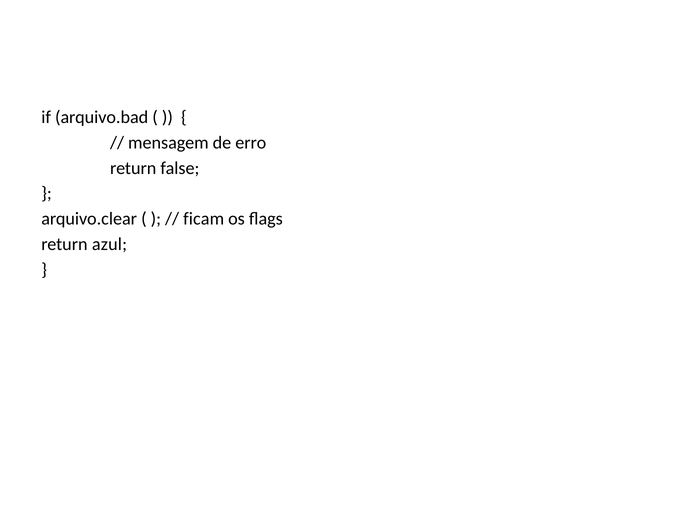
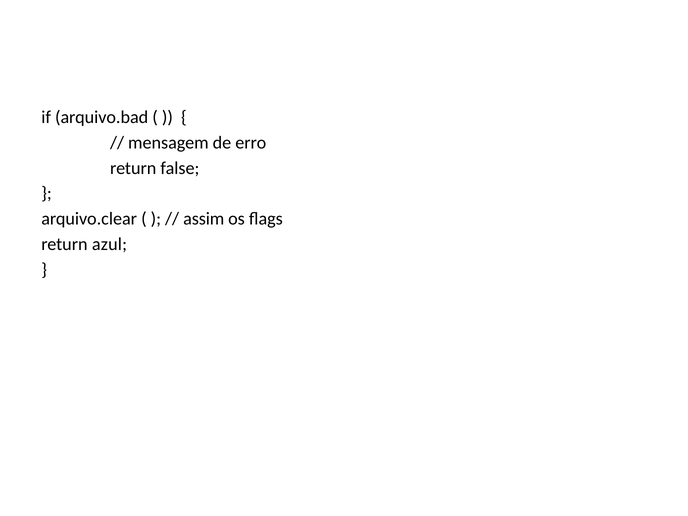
ficam: ficam -> assim (204, 219)
